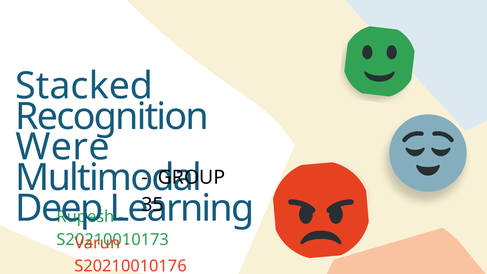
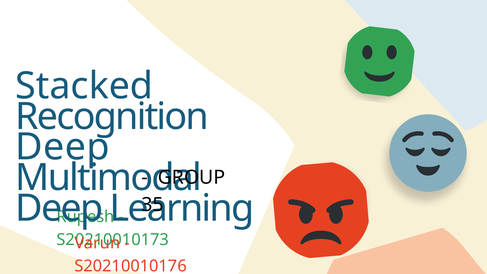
Were: Were -> Deep (63, 147)
